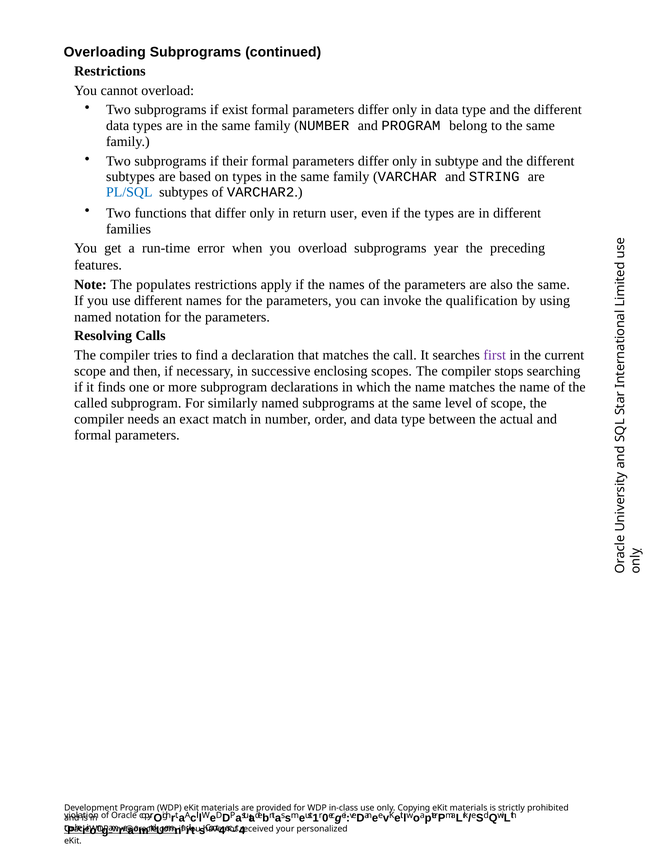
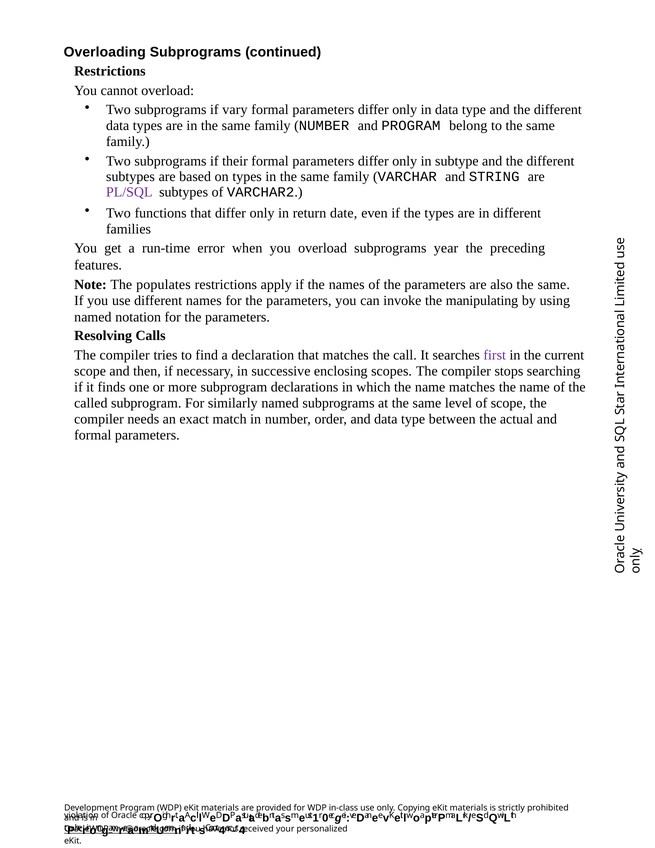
exist: exist -> vary (235, 110)
PL/SQL colour: blue -> purple (129, 192)
user: user -> date (344, 213)
qualification: qualification -> manipulating (482, 301)
